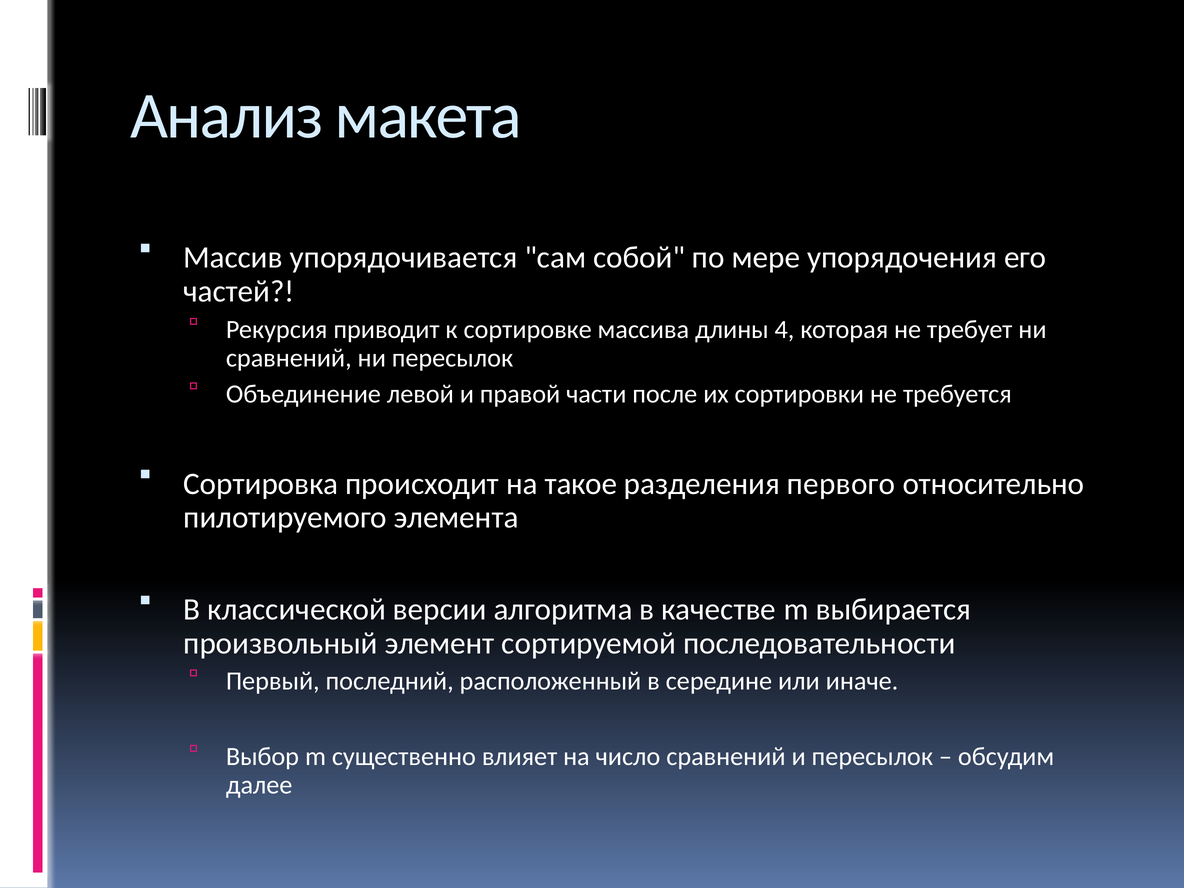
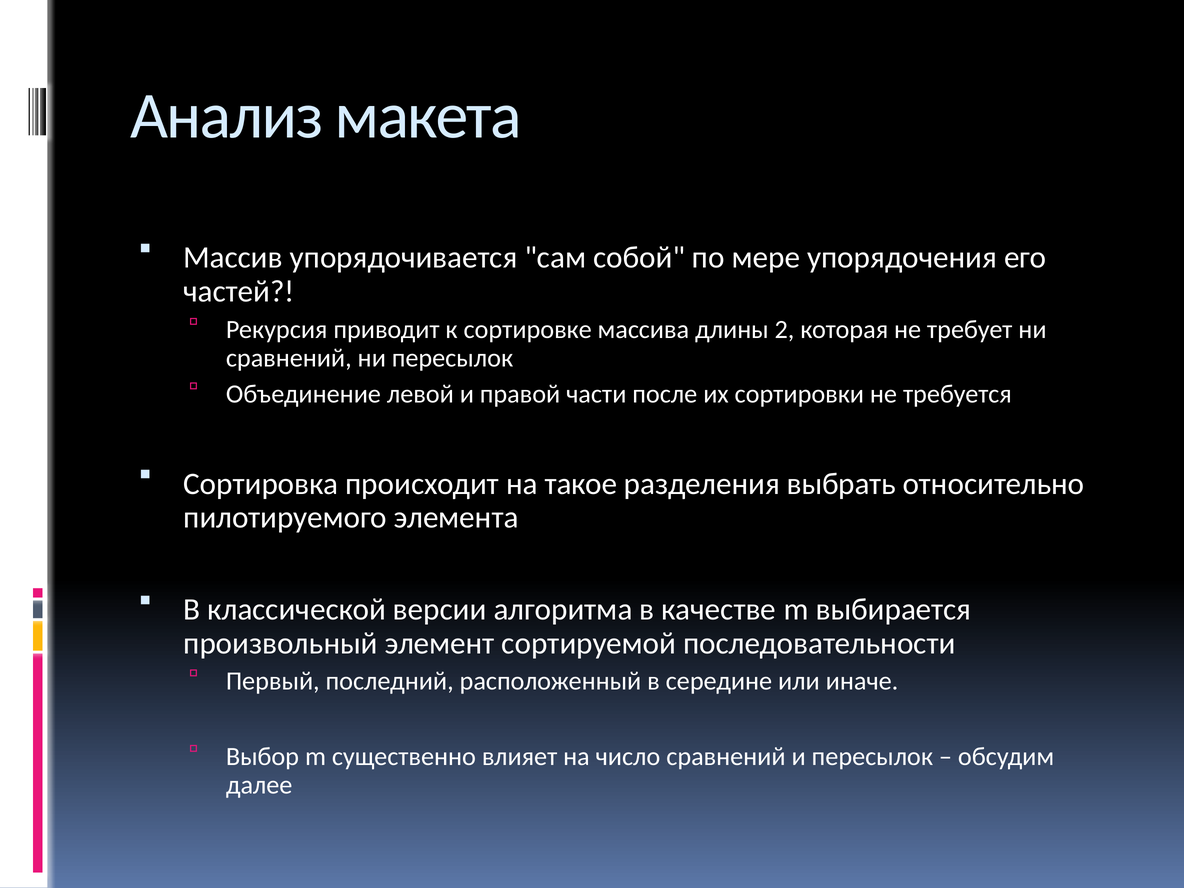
4: 4 -> 2 (784, 330)
первого: первого -> выбрать (841, 484)
